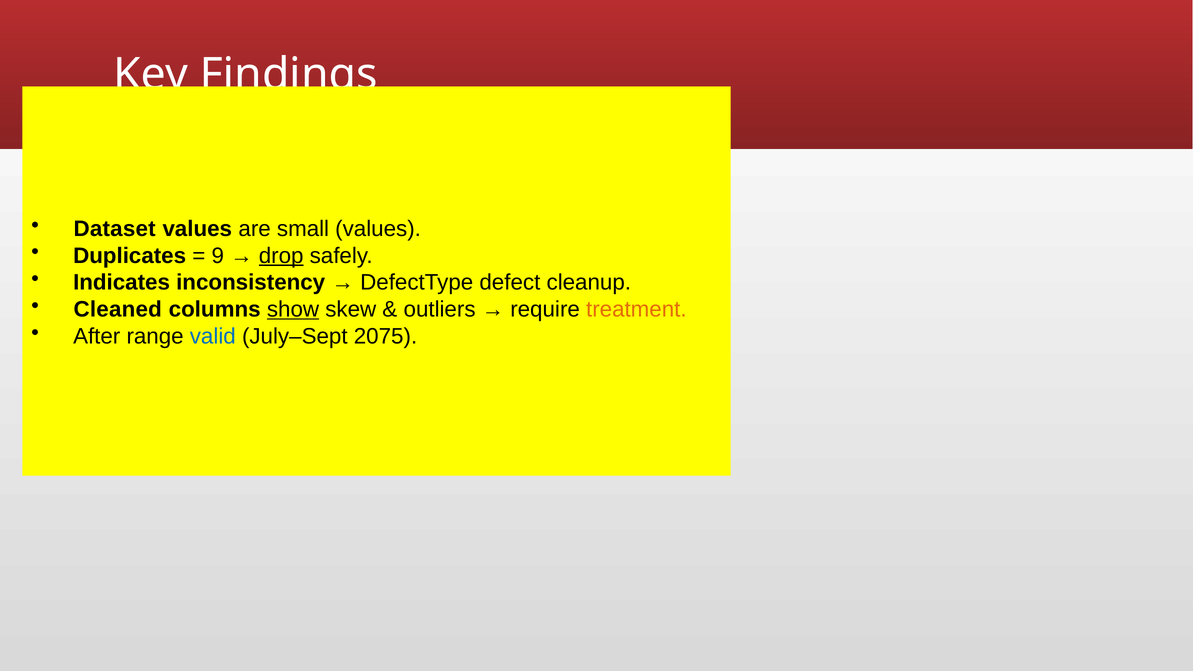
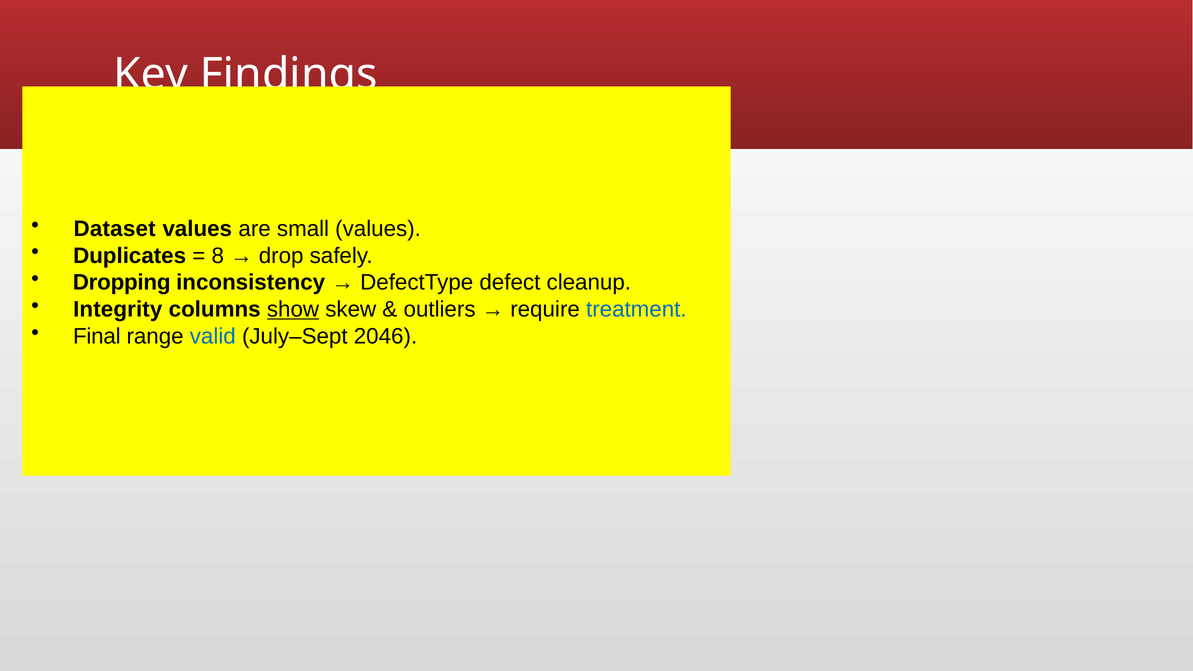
9: 9 -> 8 (218, 256)
drop underline: present -> none (281, 256)
Indicates: Indicates -> Dropping (122, 283)
Cleaned: Cleaned -> Integrity (118, 309)
treatment colour: orange -> blue (636, 309)
After: After -> Final (97, 336)
2075: 2075 -> 2046 (386, 336)
